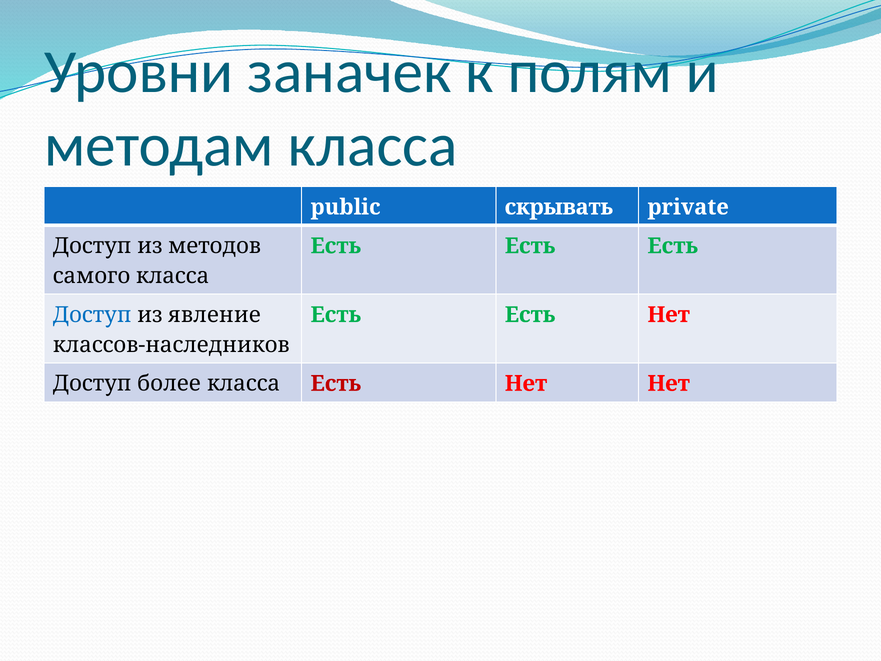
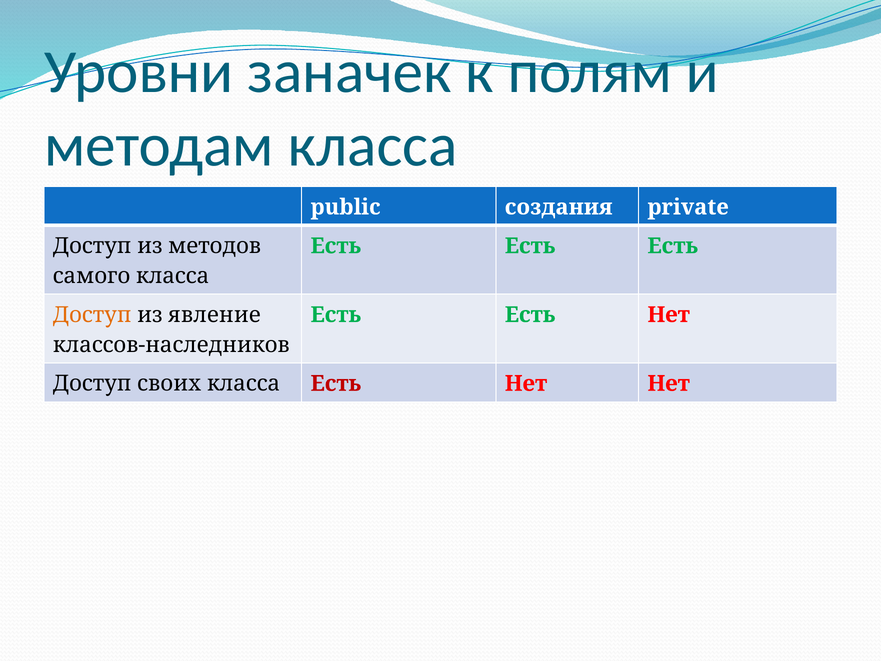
скрывать: скрывать -> создания (559, 207)
Доступ colour: blue -> orange (92, 315)
более: более -> своих (169, 383)
